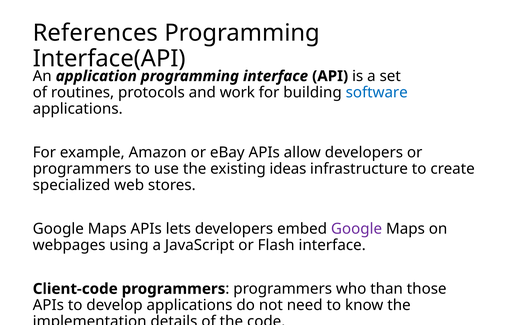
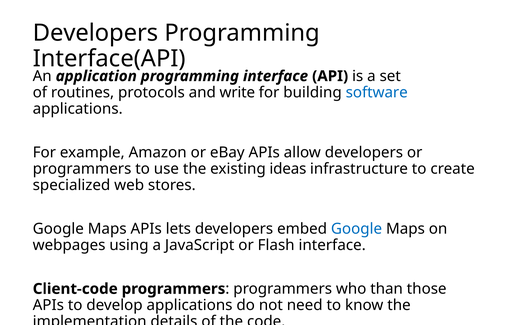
References: References -> Developers (95, 33)
work: work -> write (237, 93)
Google colour: purple -> blue (357, 229)
